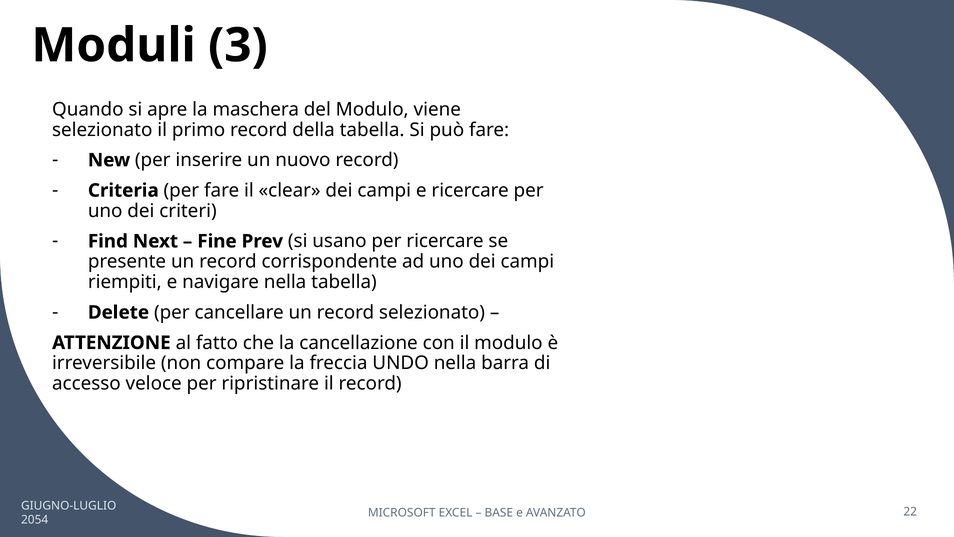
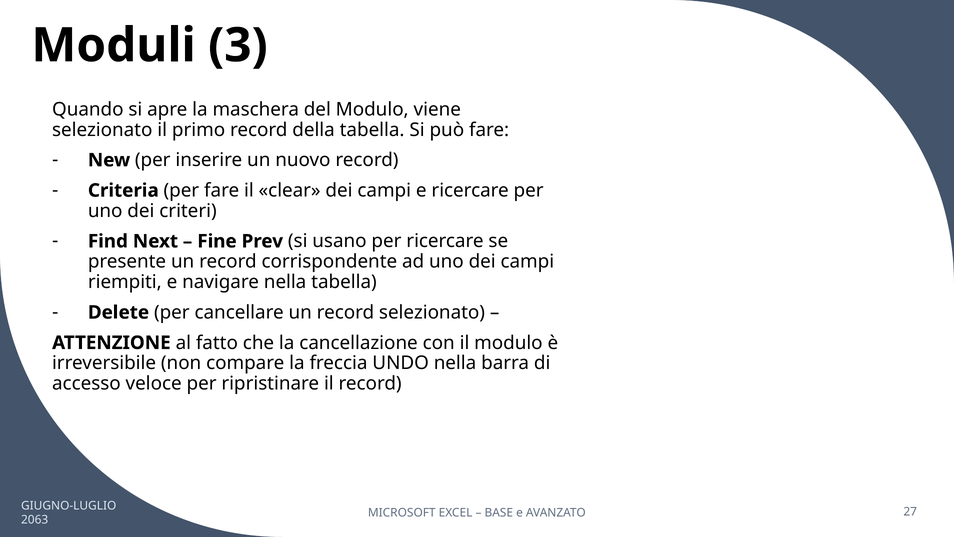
22: 22 -> 27 (910, 512)
2054: 2054 -> 2063 (35, 520)
